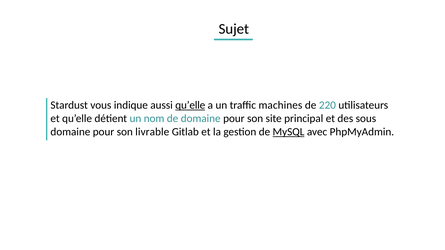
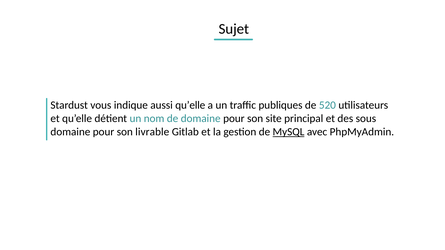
qu’elle underline: present -> none (190, 105)
machines: machines -> publiques (280, 105)
220: 220 -> 520 (327, 105)
